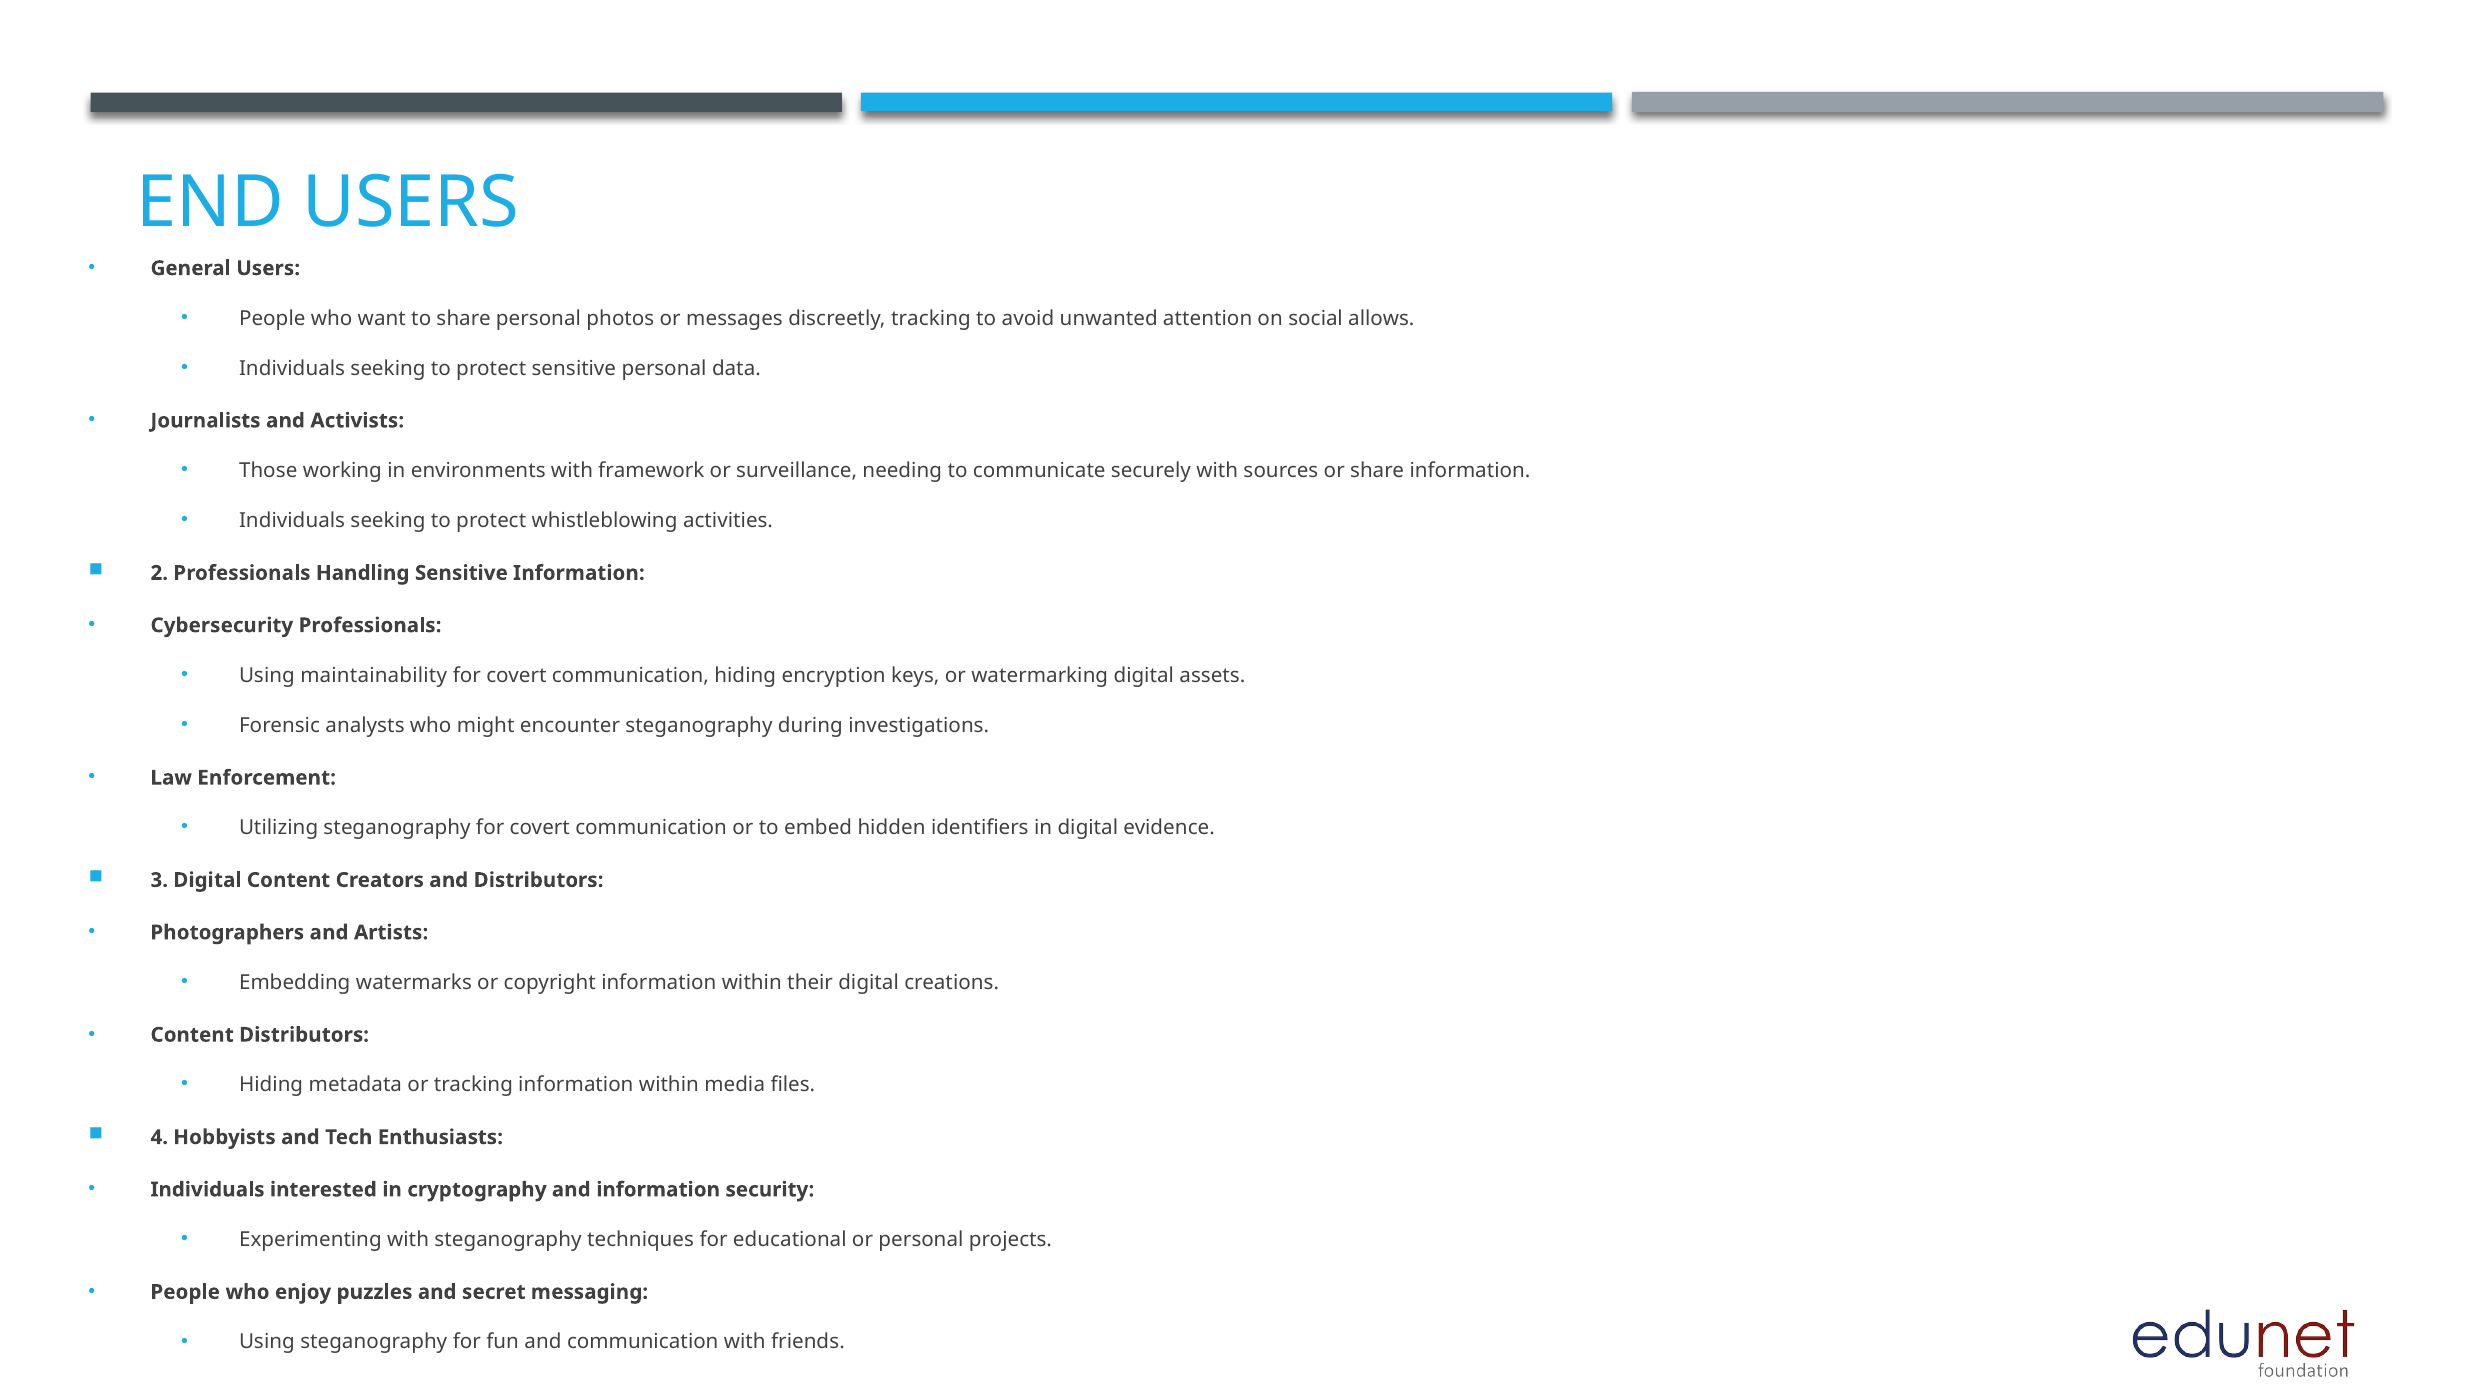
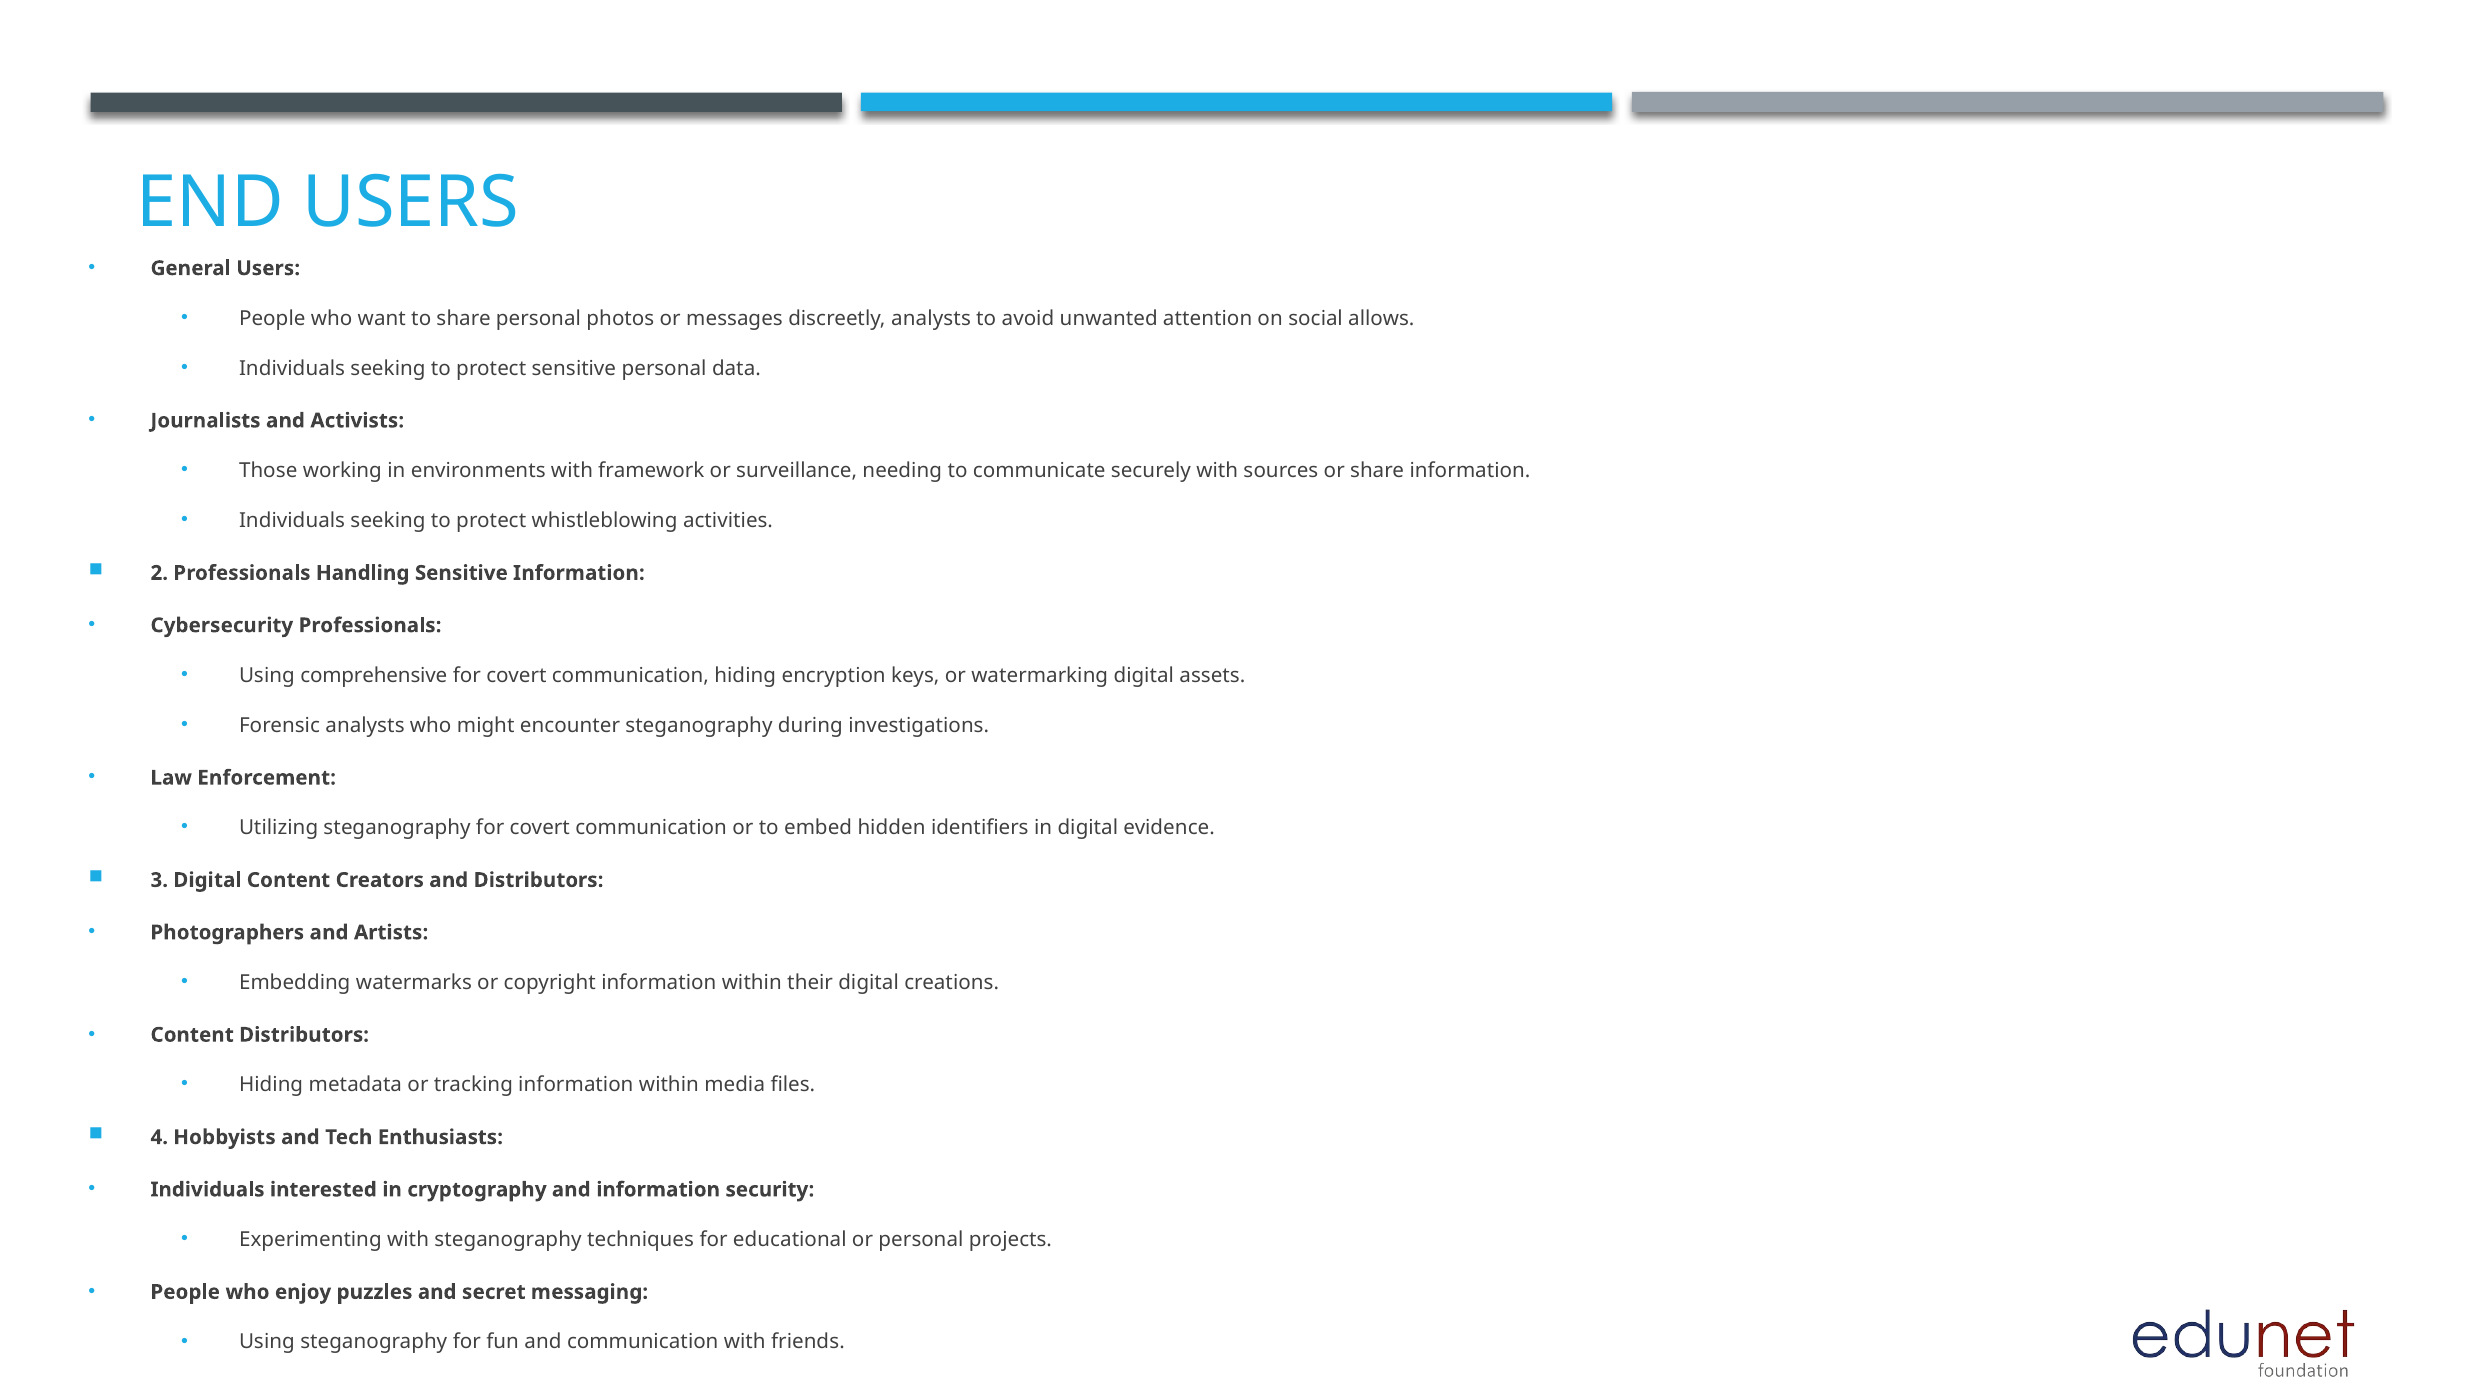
discreetly tracking: tracking -> analysts (931, 318)
maintainability: maintainability -> comprehensive (374, 675)
